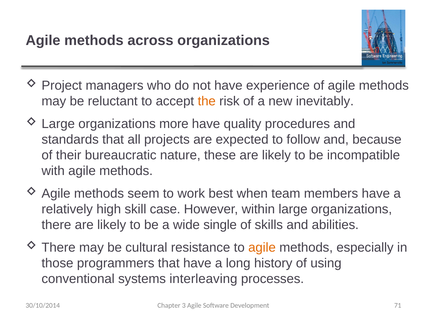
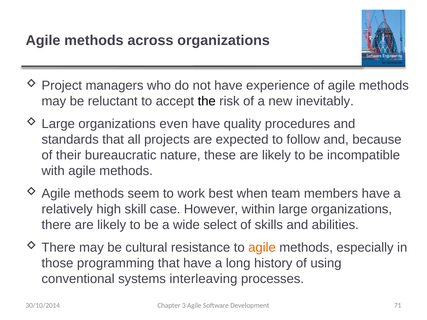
the colour: orange -> black (207, 101)
more: more -> even (174, 124)
single: single -> select (220, 225)
programmers: programmers -> programming (116, 263)
